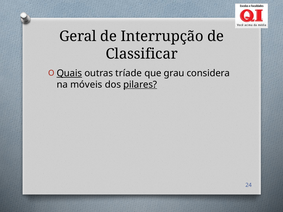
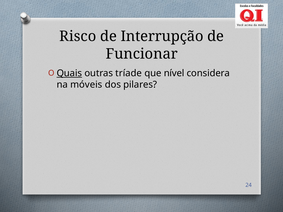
Geral: Geral -> Risco (78, 36)
Classificar: Classificar -> Funcionar (142, 54)
grau: grau -> nível (174, 73)
pilares underline: present -> none (140, 85)
